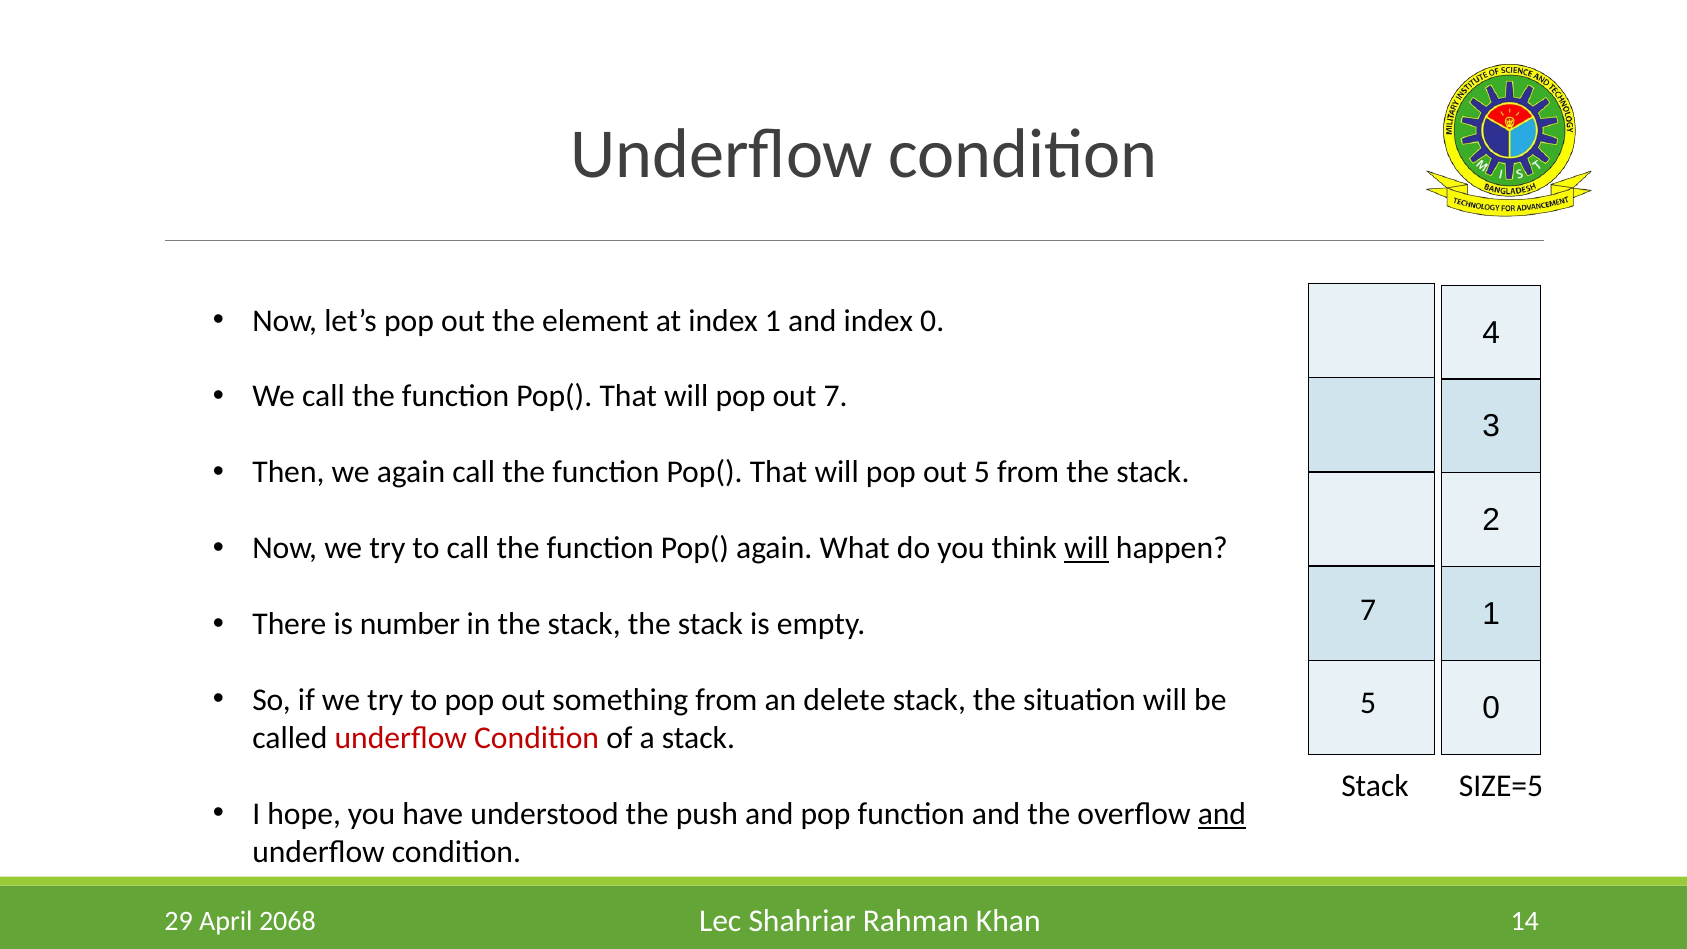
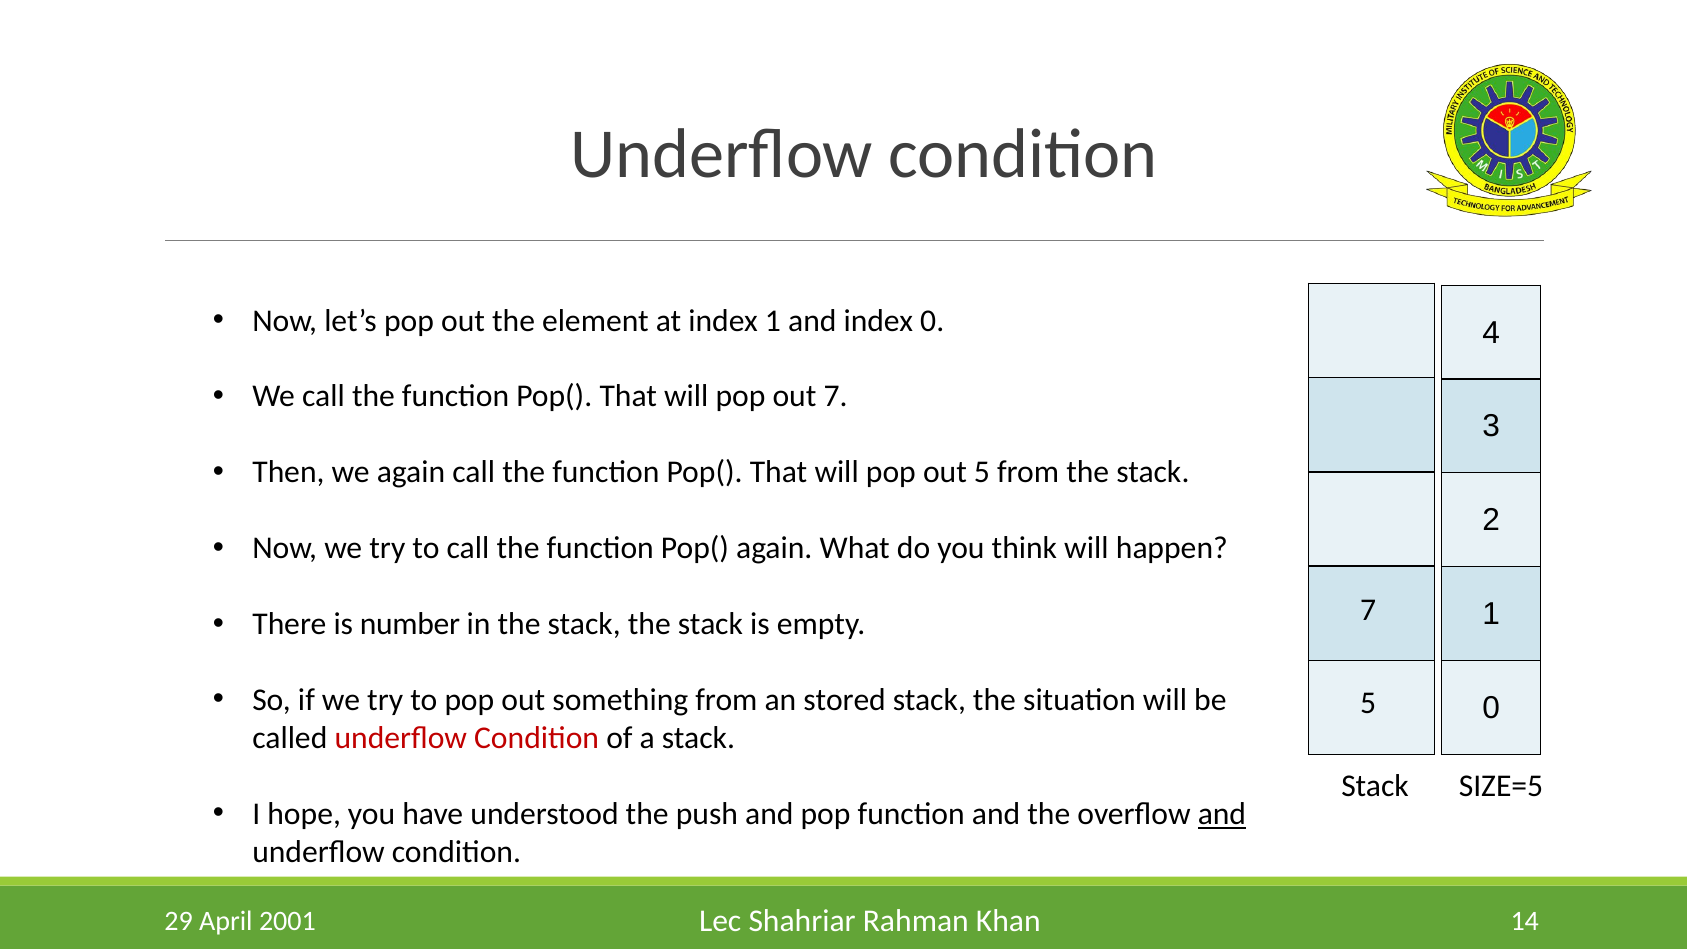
will underline: present -> none (1086, 548)
delete: delete -> stored (845, 700)
2068: 2068 -> 2001 (287, 921)
